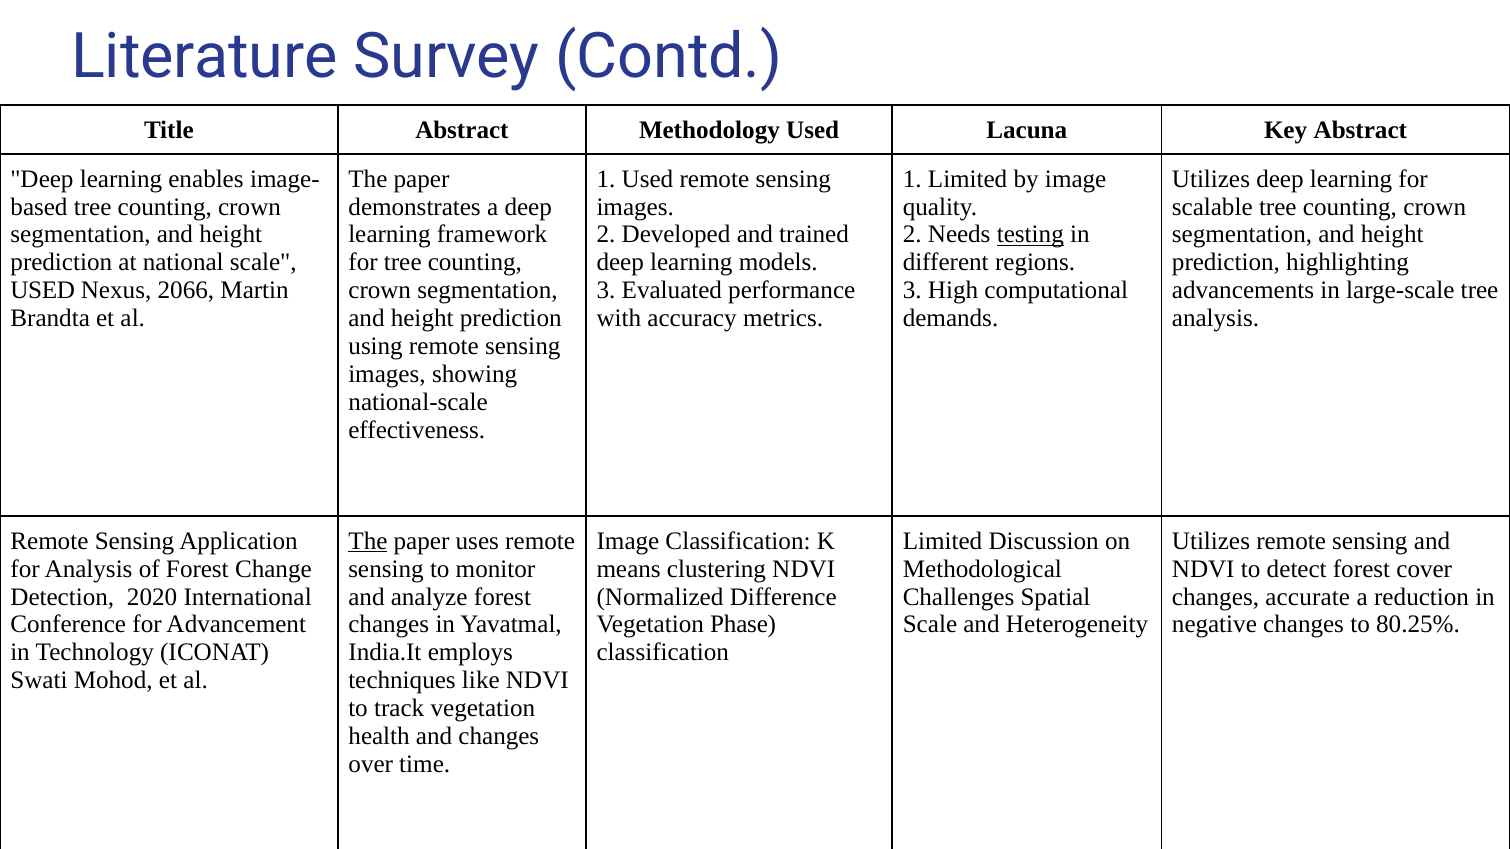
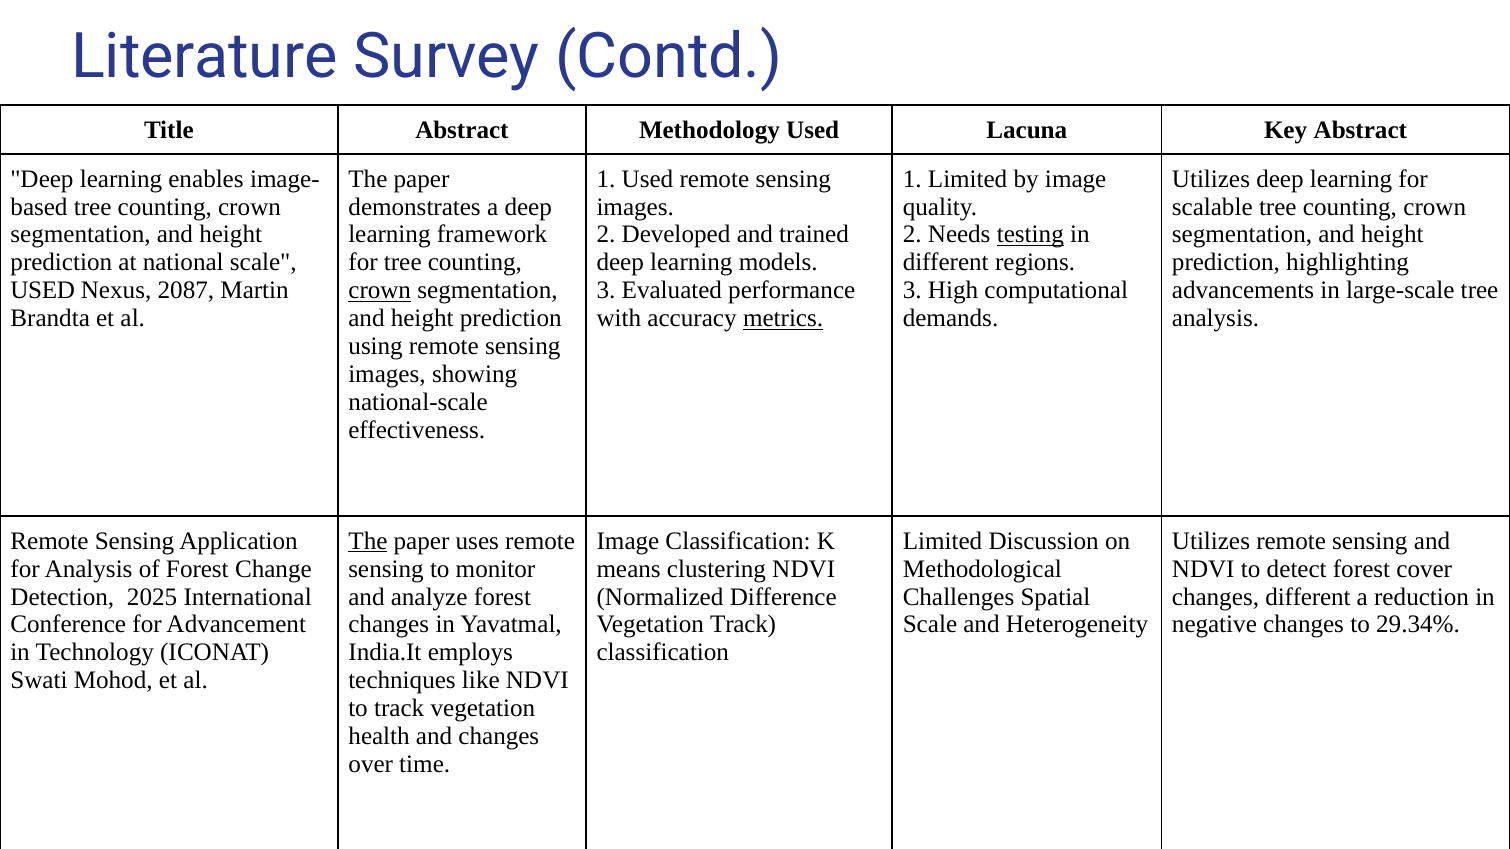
2066: 2066 -> 2087 (186, 291)
crown underline: none -> present (380, 291)
metrics underline: none -> present (783, 319)
2020: 2020 -> 2025 (152, 597)
changes accurate: accurate -> different (1308, 597)
Vegetation Phase: Phase -> Track (743, 625)
80.25%: 80.25% -> 29.34% (1418, 625)
